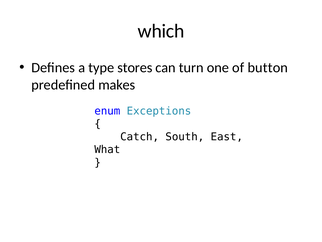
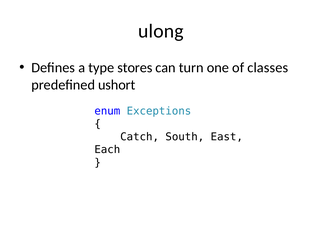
which: which -> ulong (161, 31)
button: button -> classes (268, 68)
makes: makes -> ushort (117, 85)
What: What -> Each (107, 149)
